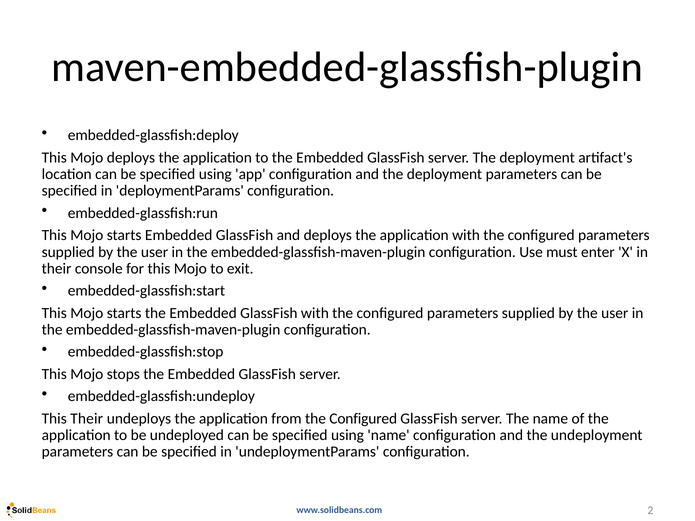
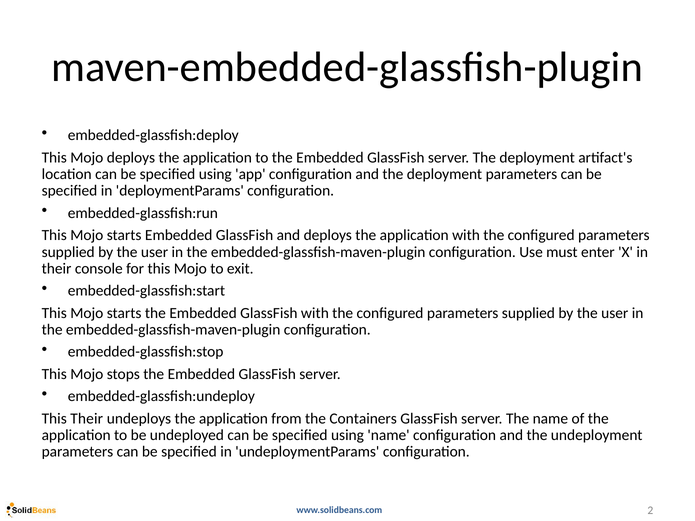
from the Configured: Configured -> Containers (363, 419)
